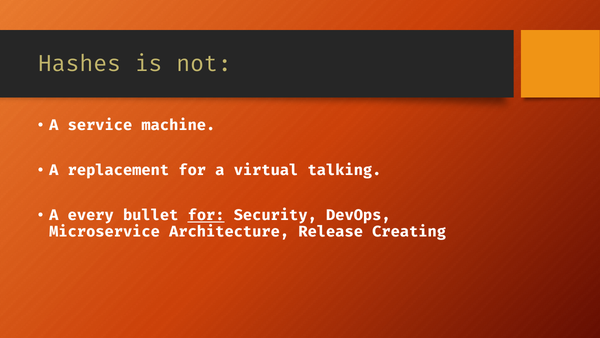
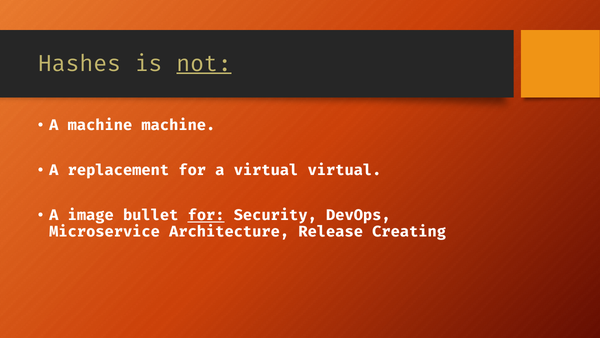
not underline: none -> present (204, 64)
A service: service -> machine (100, 125)
virtual talking: talking -> virtual (345, 170)
every: every -> image (91, 215)
